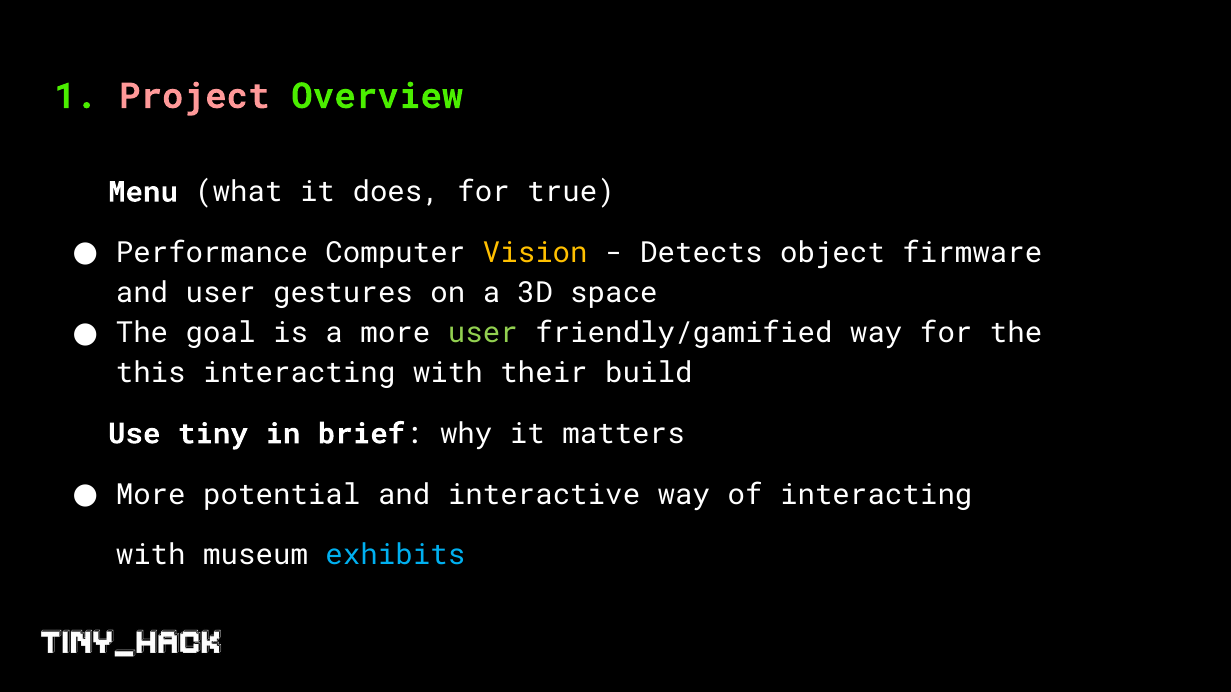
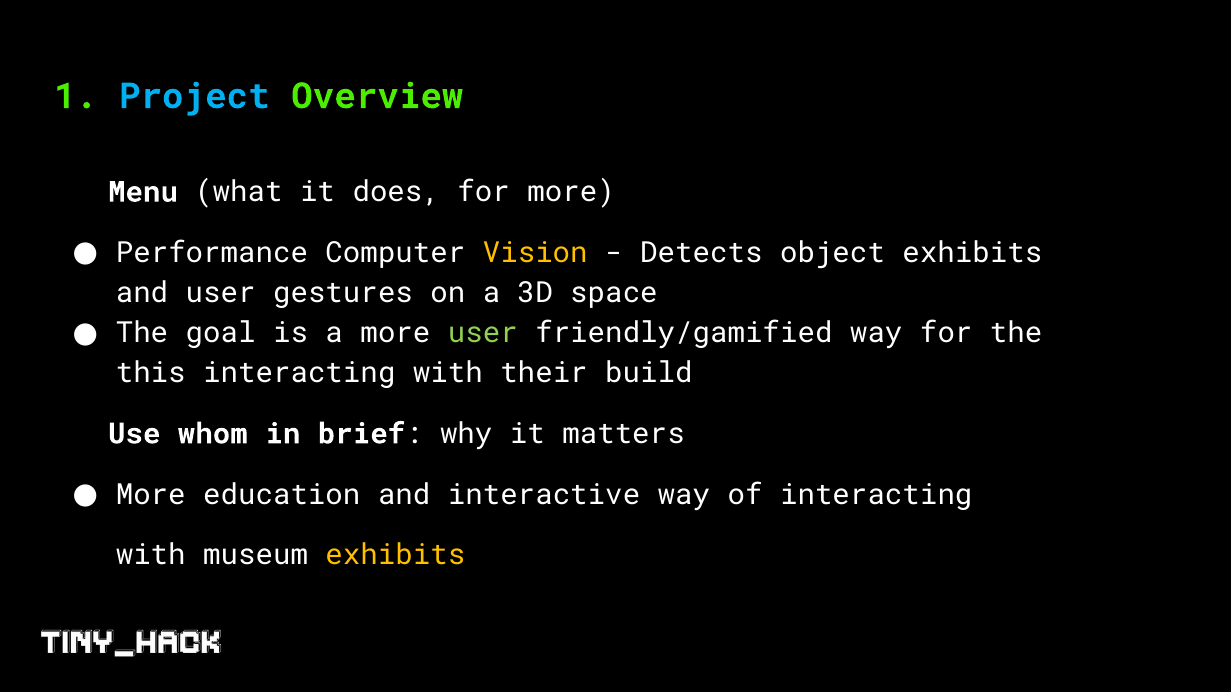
Project colour: pink -> light blue (194, 96)
for true: true -> more (571, 192)
object firmware: firmware -> exhibits (972, 253)
tiny: tiny -> whom (213, 434)
potential: potential -> education (282, 495)
exhibits colour: light blue -> yellow (395, 555)
